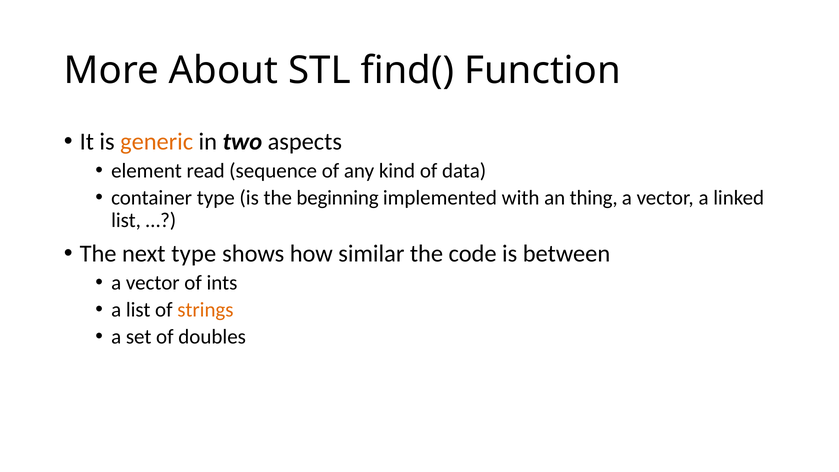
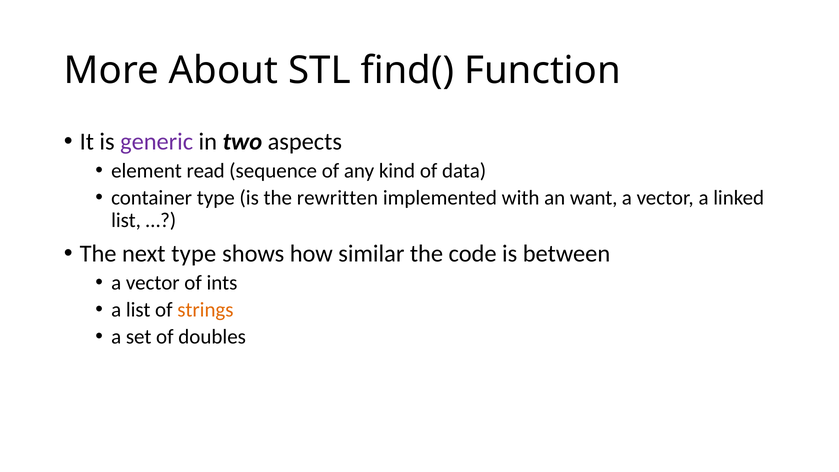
generic colour: orange -> purple (157, 142)
beginning: beginning -> rewritten (337, 198)
thing: thing -> want (594, 198)
